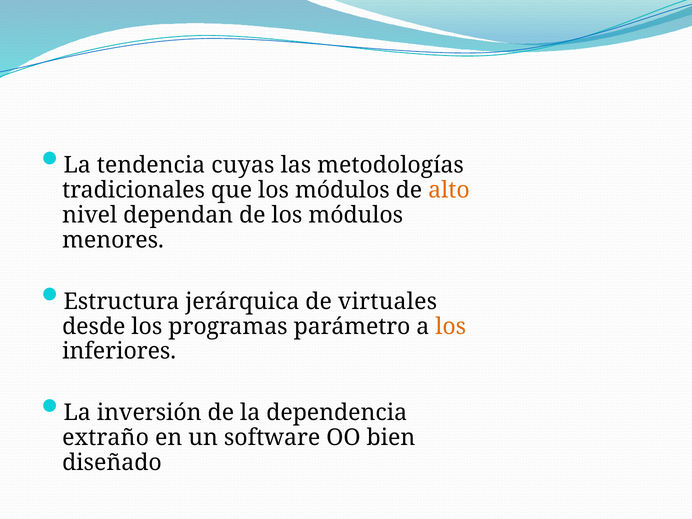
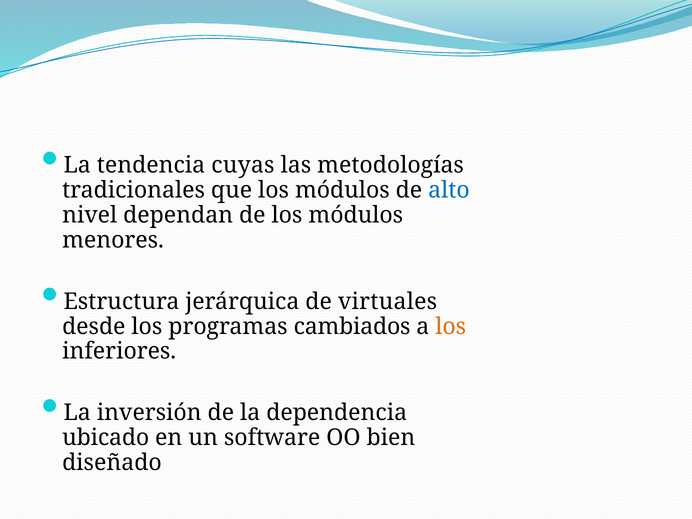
alto colour: orange -> blue (449, 190)
parámetro: parámetro -> cambiados (352, 326)
extraño: extraño -> ubicado (106, 438)
